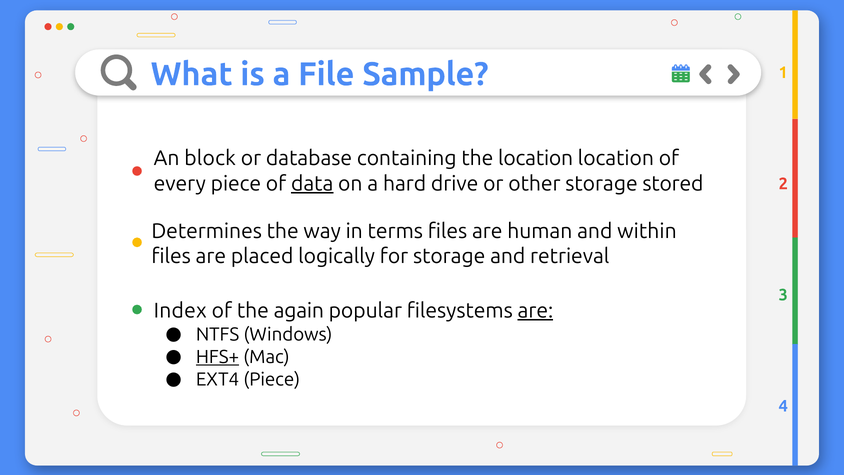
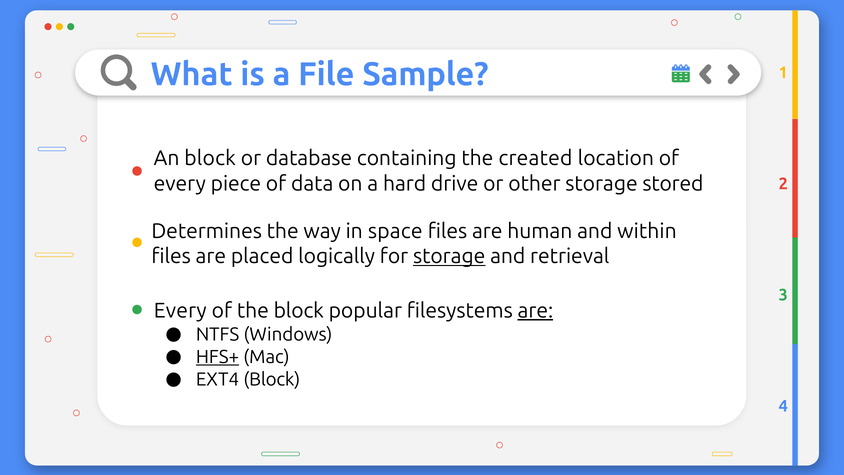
the location: location -> created (535, 158)
data underline: present -> none (312, 183)
terms: terms -> space (395, 231)
storage underline: none -> present (449, 256)
Index: Index -> Every (180, 310)
the again: again -> block (299, 310)
EXT4 Piece: Piece -> Block (272, 379)
